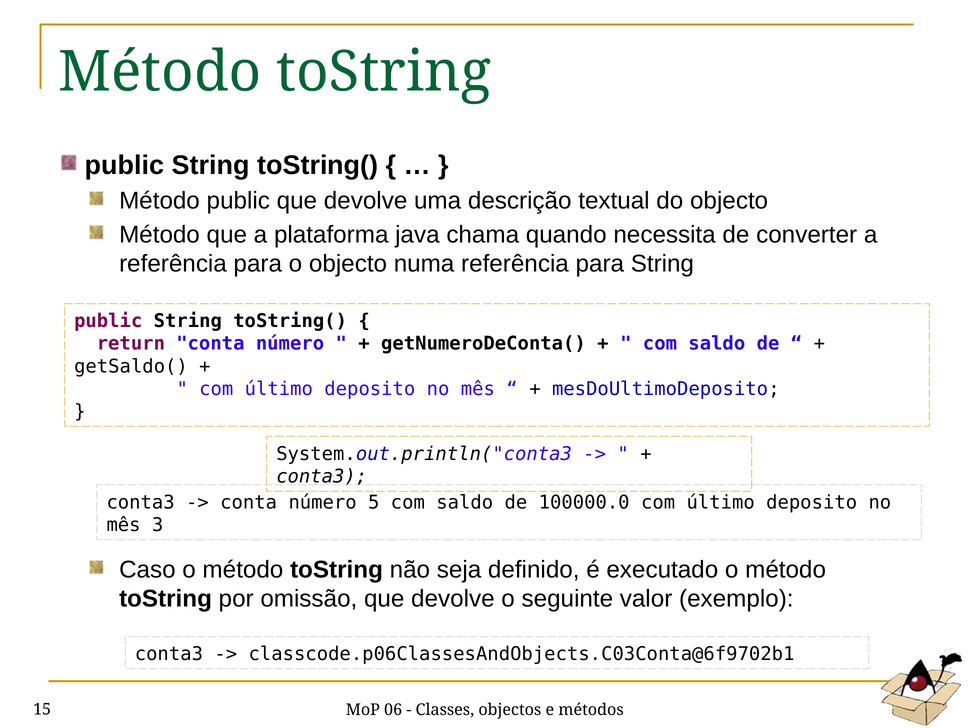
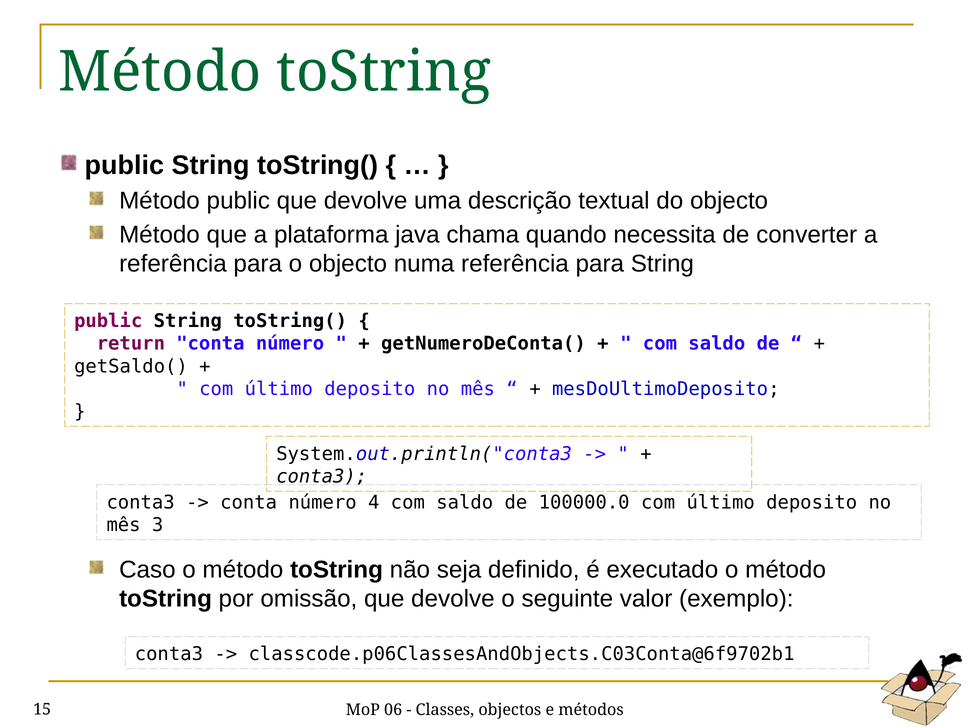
5: 5 -> 4 (374, 502)
